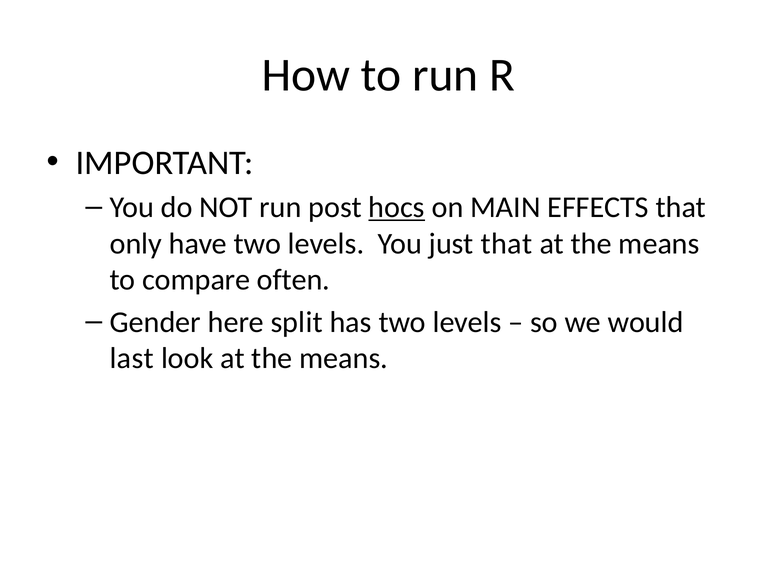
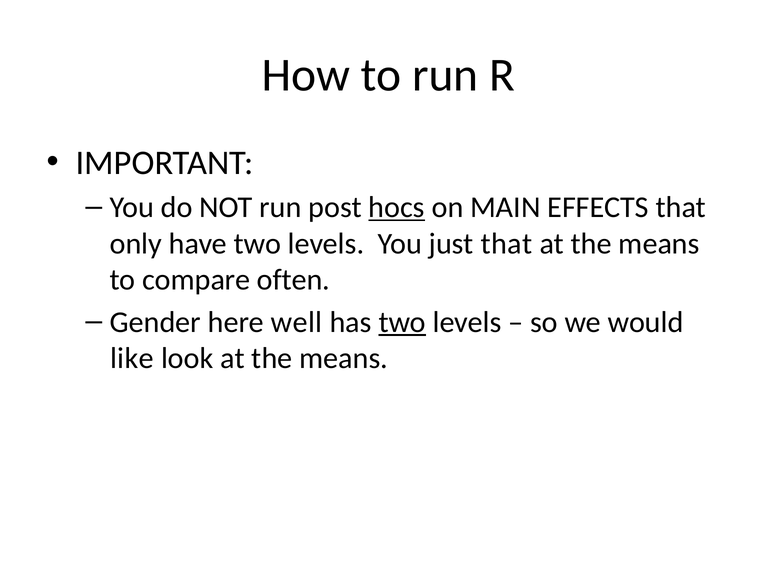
split: split -> well (297, 323)
two underline: none -> present (402, 323)
last: last -> like (132, 359)
